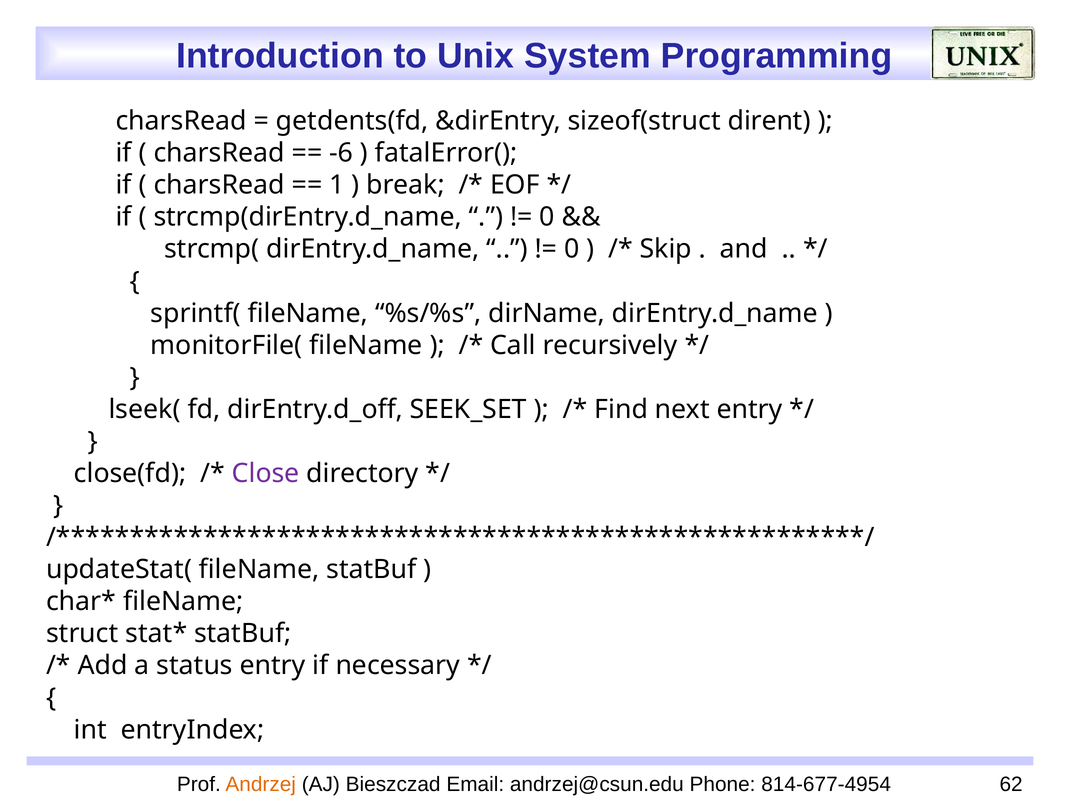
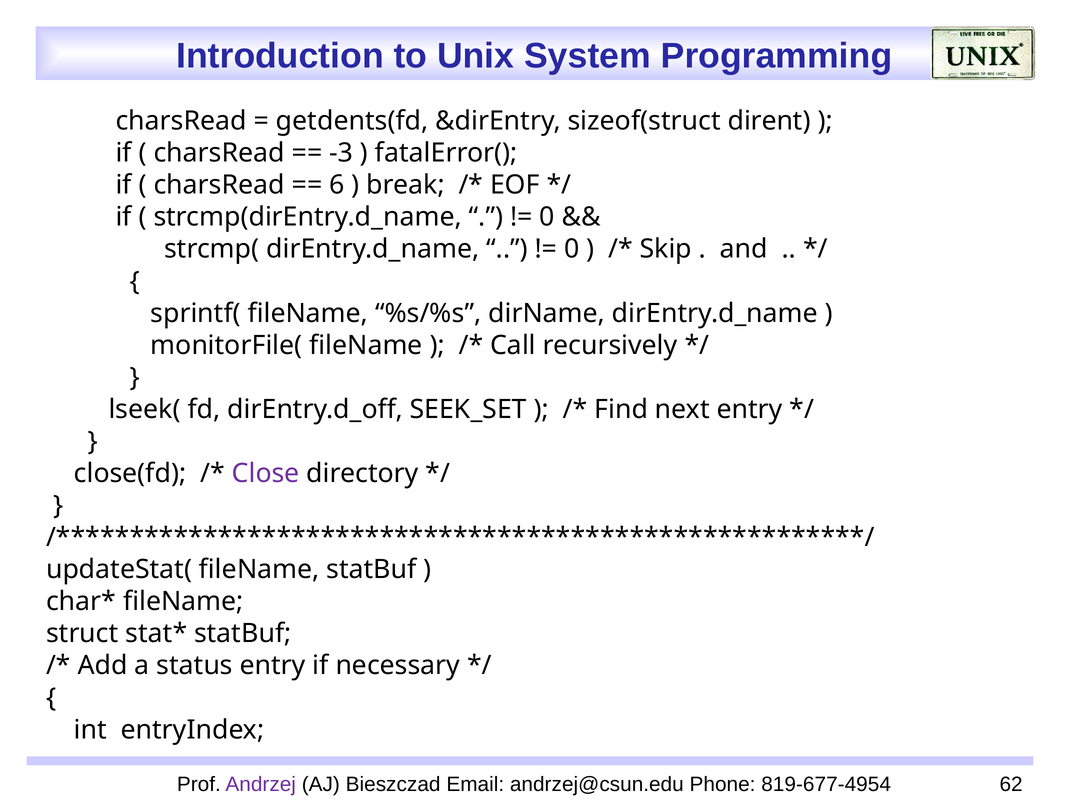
-6: -6 -> -3 (341, 153)
1: 1 -> 6 (337, 185)
Andrzej colour: orange -> purple (261, 785)
814-677-4954: 814-677-4954 -> 819-677-4954 (826, 785)
